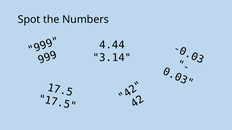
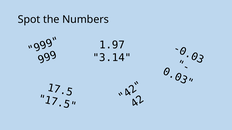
4.44: 4.44 -> 1.97 (112, 45)
